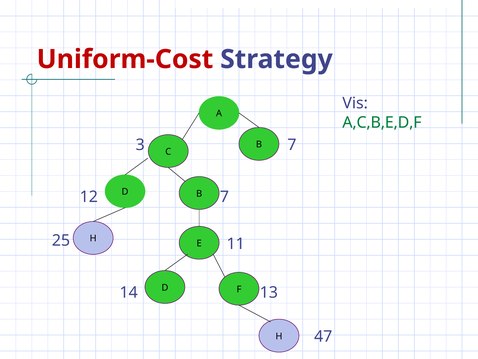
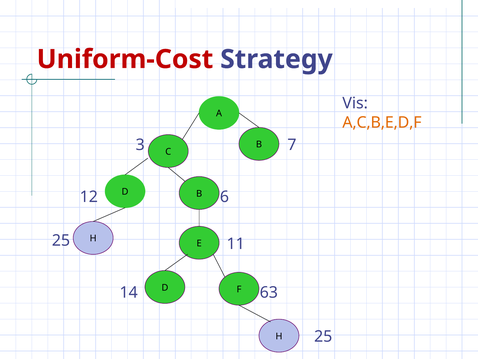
A,C,B,E,D,F colour: green -> orange (382, 122)
12 7: 7 -> 6 (224, 197)
13: 13 -> 63 (269, 292)
47: 47 -> 25 (323, 336)
